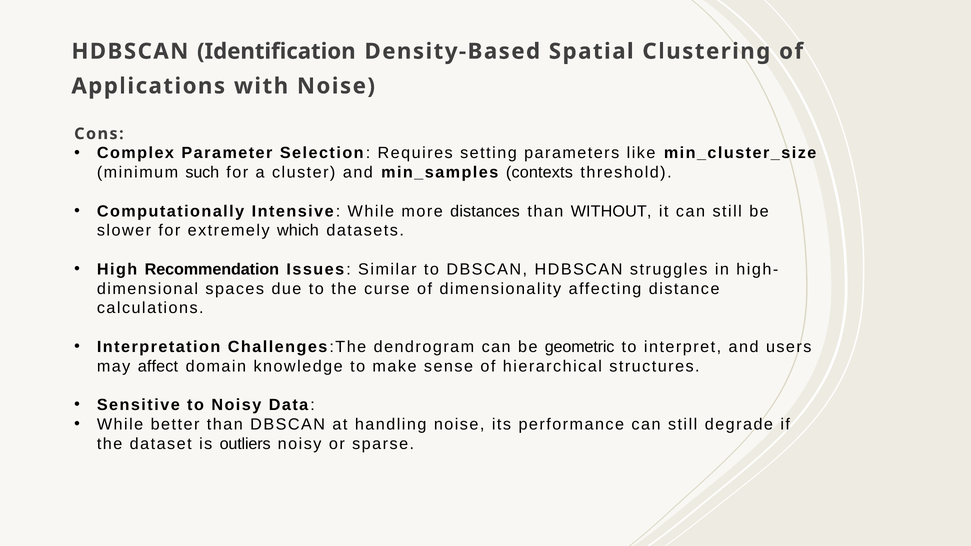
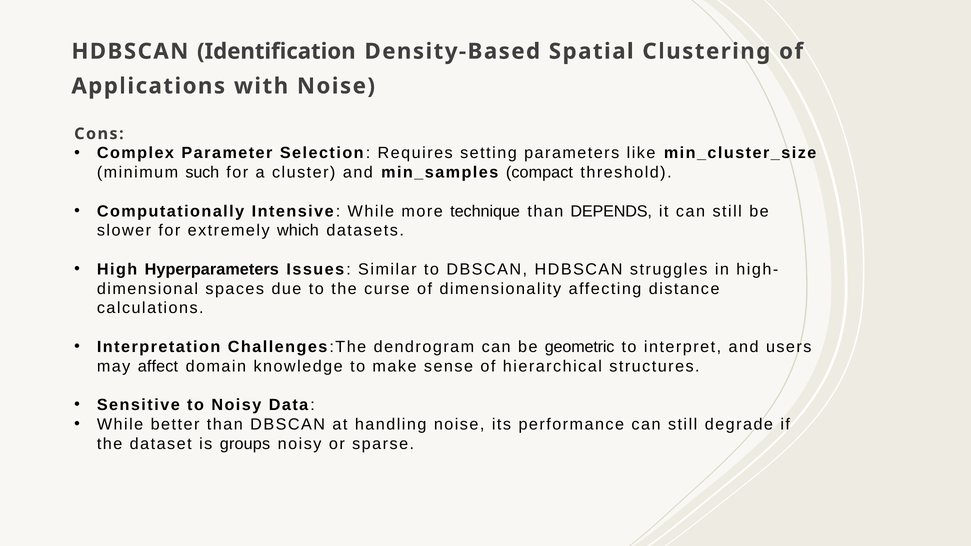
contexts: contexts -> compact (539, 173)
distances: distances -> technique (485, 211)
WITHOUT: WITHOUT -> DEPENDS (611, 211)
Recommendation: Recommendation -> Hyperparameters (212, 270)
outliers: outliers -> groups (245, 444)
